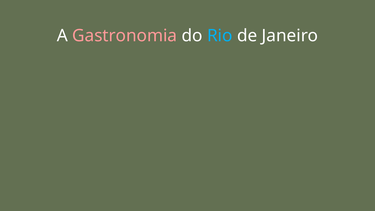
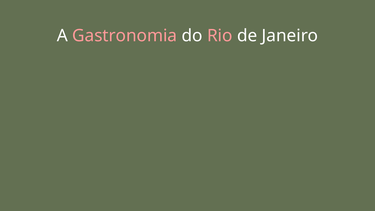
Rio colour: light blue -> pink (220, 36)
